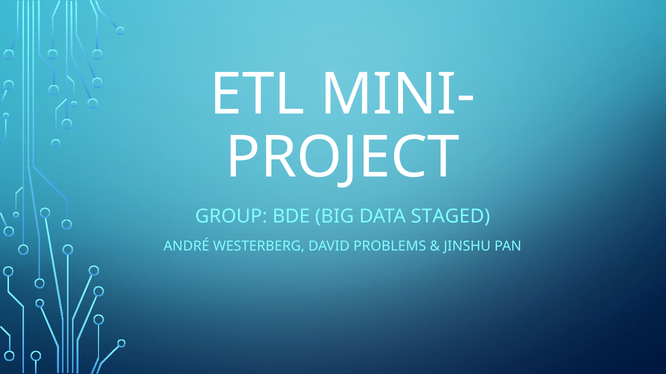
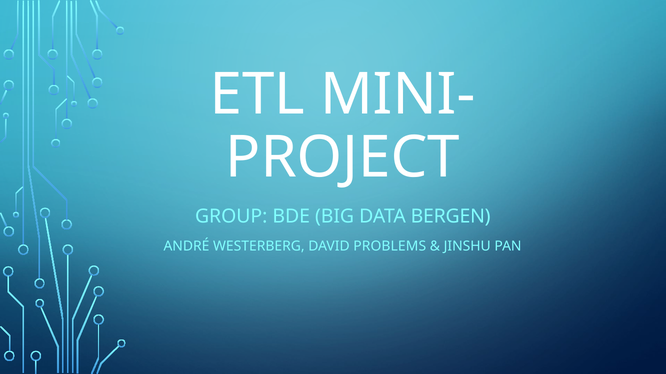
STAGED: STAGED -> BERGEN (451, 217)
